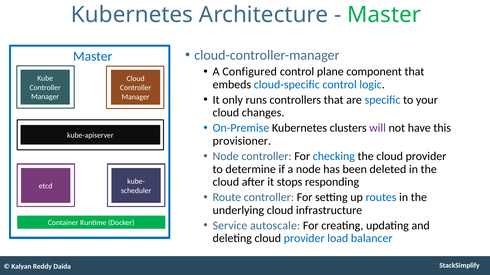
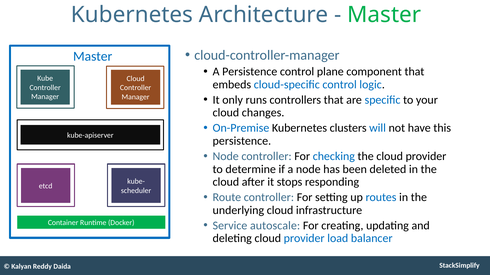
A Configured: Configured -> Persistence (250, 72)
will colour: purple -> blue (378, 128)
provisioner: provisioner -> persistence (242, 141)
